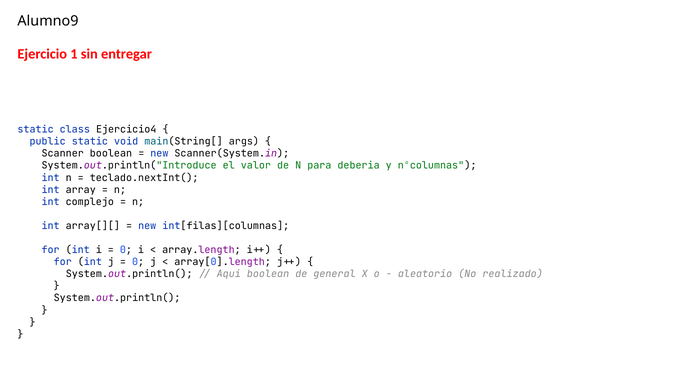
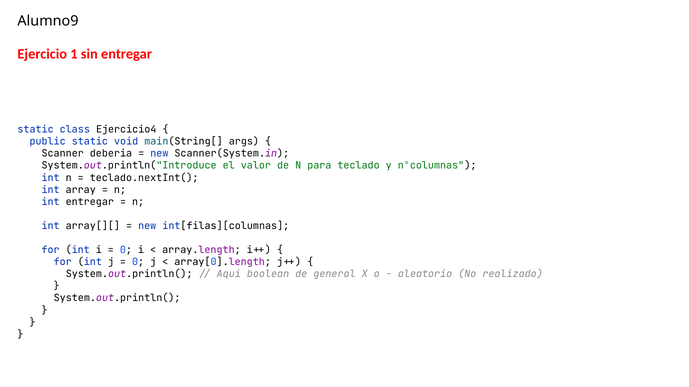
Scanner boolean: boolean -> deberia (111, 154)
deberia: deberia -> teclado (359, 166)
int complejo: complejo -> entregar (90, 202)
